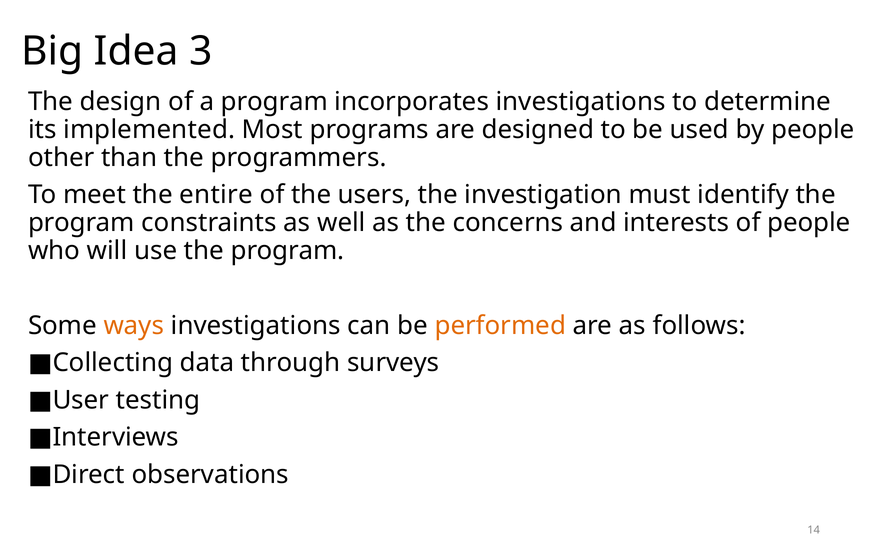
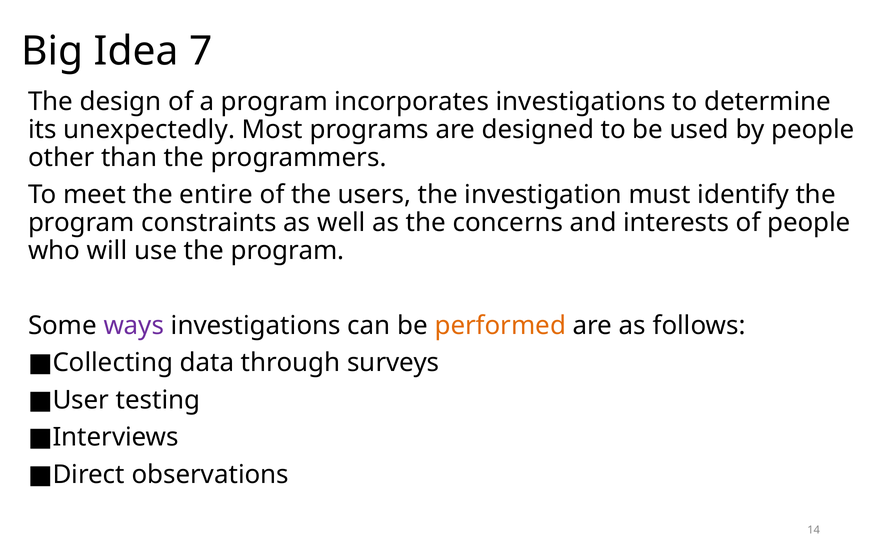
3: 3 -> 7 (201, 51)
implemented: implemented -> unexpectedly (149, 130)
ways colour: orange -> purple (134, 326)
